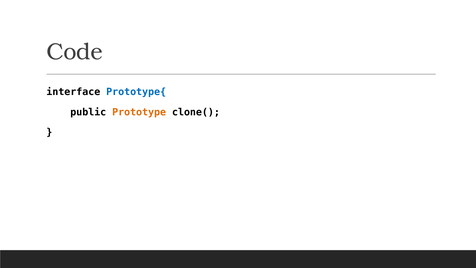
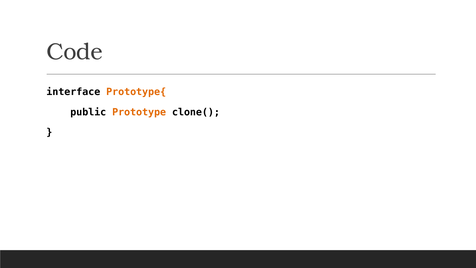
Prototype{ colour: blue -> orange (136, 92)
